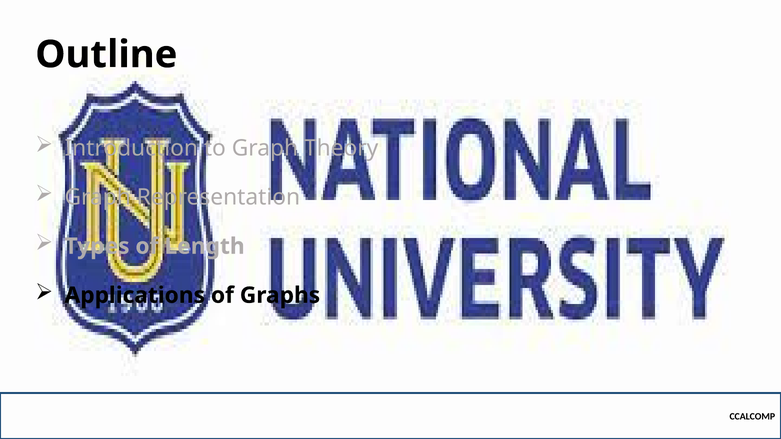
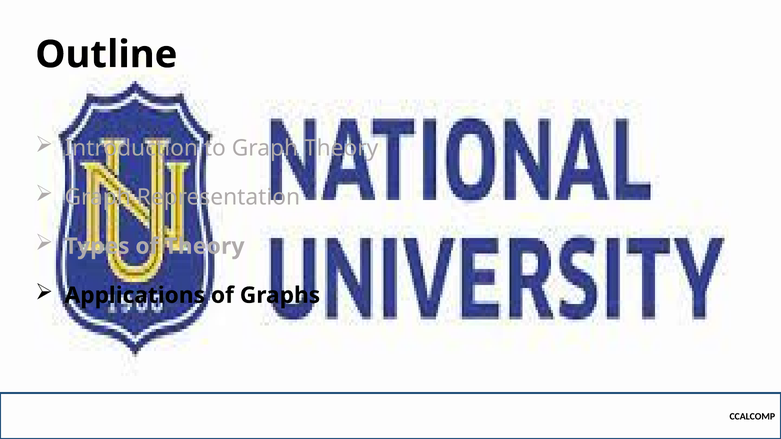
of Length: Length -> Theory (204, 246)
